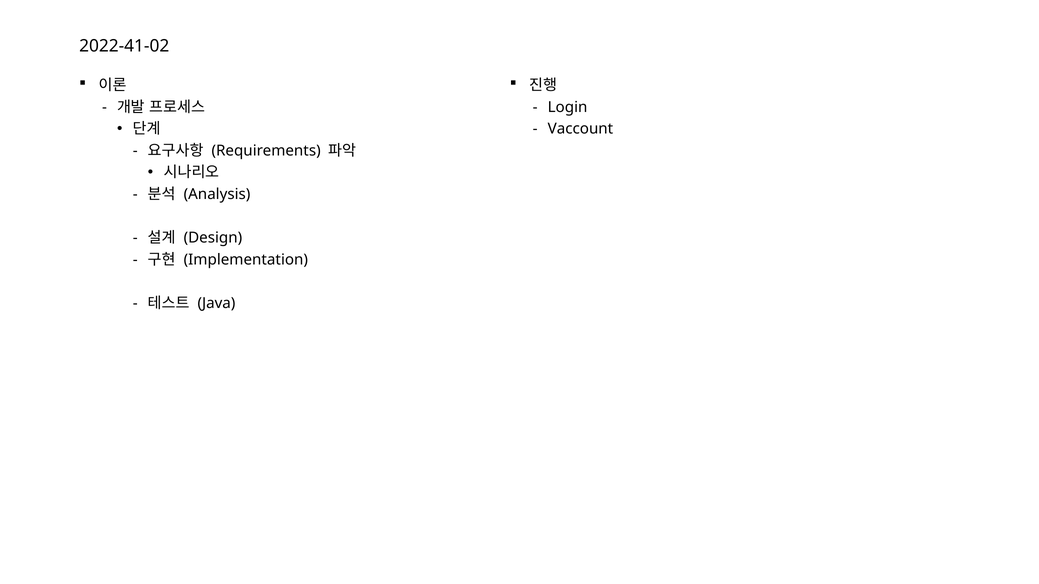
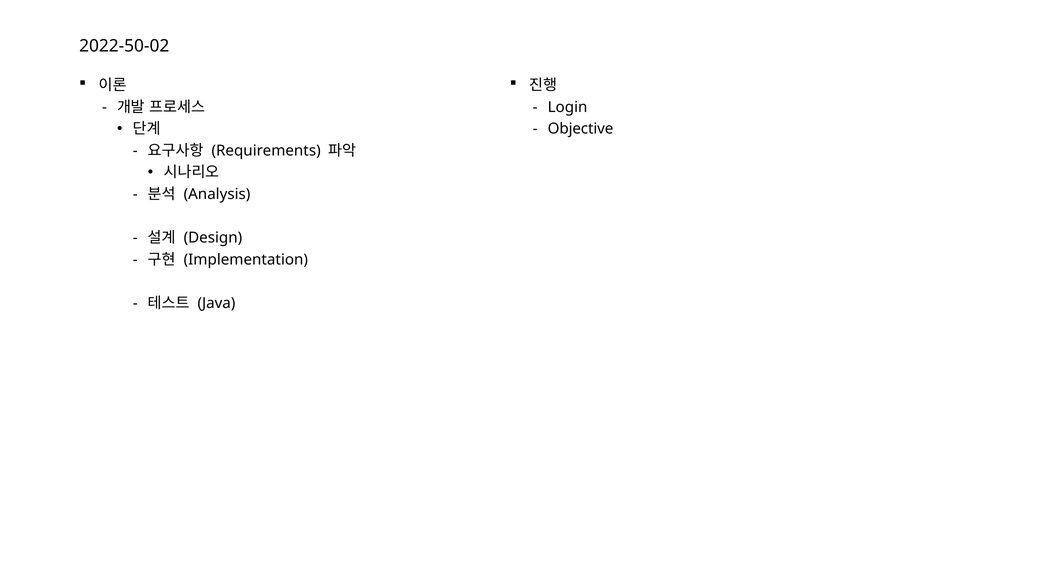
2022-41-02: 2022-41-02 -> 2022-50-02 (124, 46)
Vaccount: Vaccount -> Objective (581, 129)
